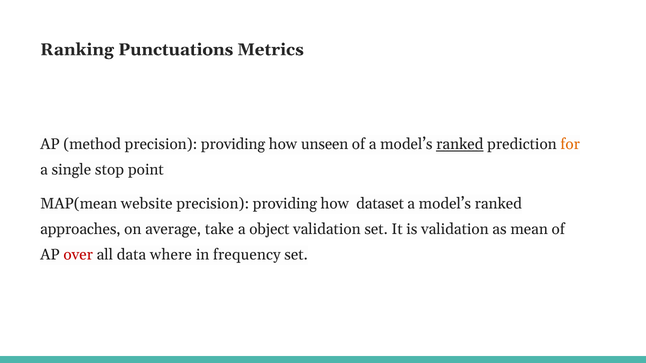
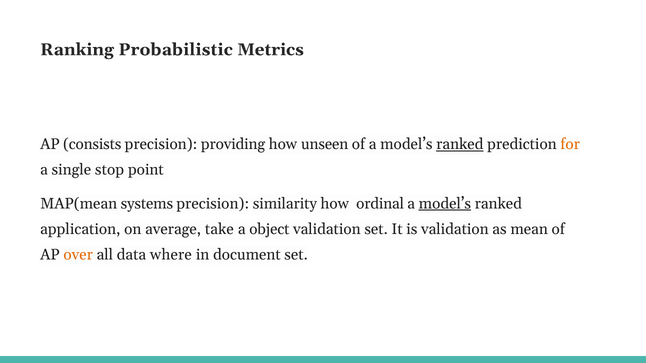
Punctuations: Punctuations -> Probabilistic (176, 50)
method: method -> consists (92, 144)
website: website -> systems (147, 204)
providing: providing -> similarity (285, 204)
dataset: dataset -> ordinal (380, 204)
model’s underline: none -> present (445, 204)
approaches: approaches -> application (80, 229)
over colour: red -> orange (78, 255)
frequency: frequency -> document (247, 255)
